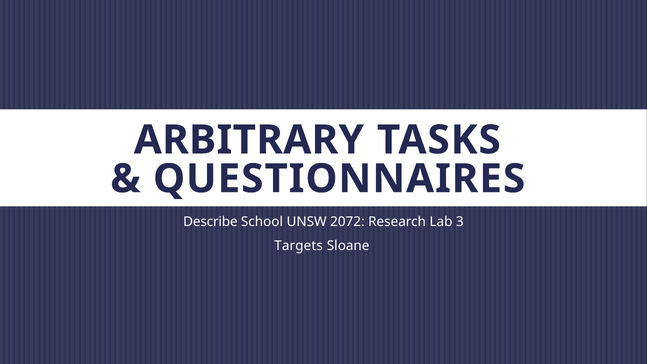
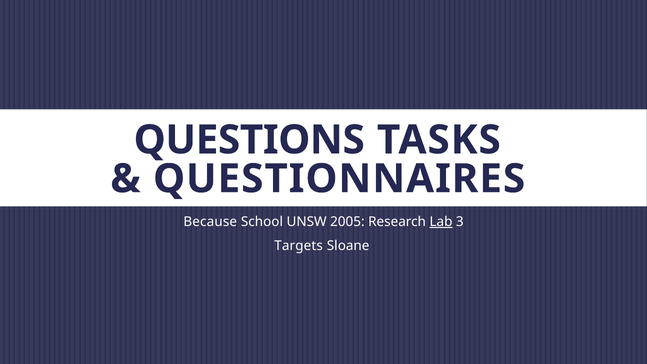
ARBITRARY: ARBITRARY -> QUESTIONS (249, 140)
Describe: Describe -> Because (210, 222)
2072: 2072 -> 2005 (347, 222)
Lab underline: none -> present (441, 222)
